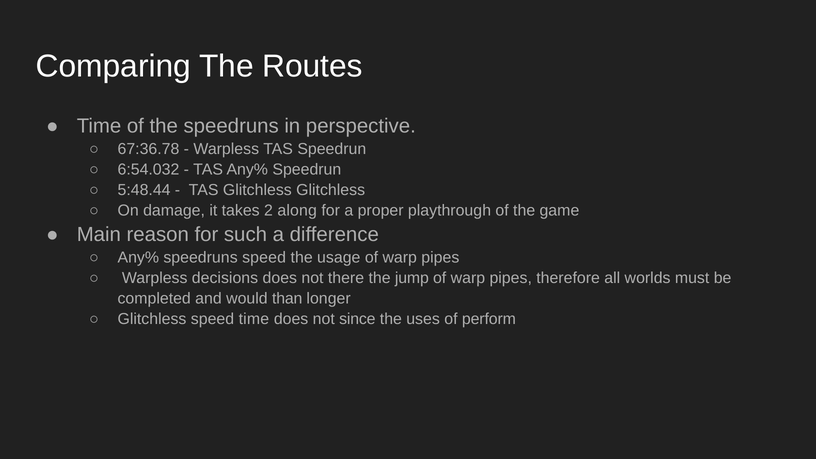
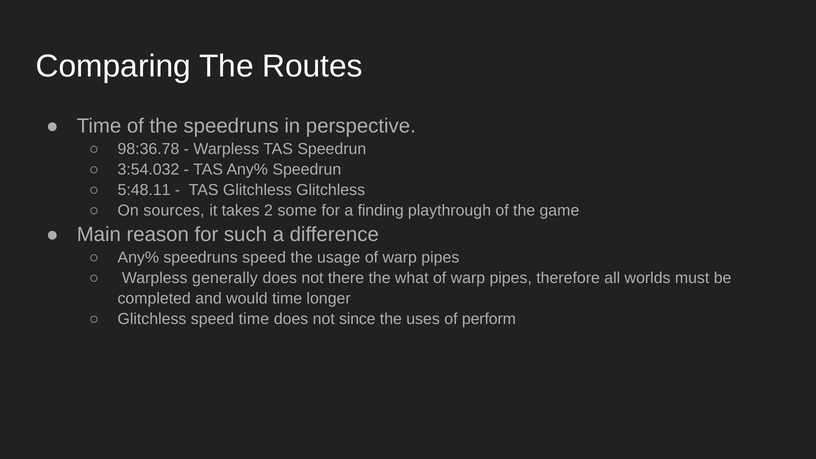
67:36.78: 67:36.78 -> 98:36.78 (148, 149)
6:54.032: 6:54.032 -> 3:54.032 (148, 170)
5:48.44: 5:48.44 -> 5:48.11 (144, 190)
damage: damage -> sources (174, 211)
along: along -> some (297, 211)
proper: proper -> finding (381, 211)
decisions: decisions -> generally (225, 278)
jump: jump -> what (412, 278)
would than: than -> time (287, 298)
